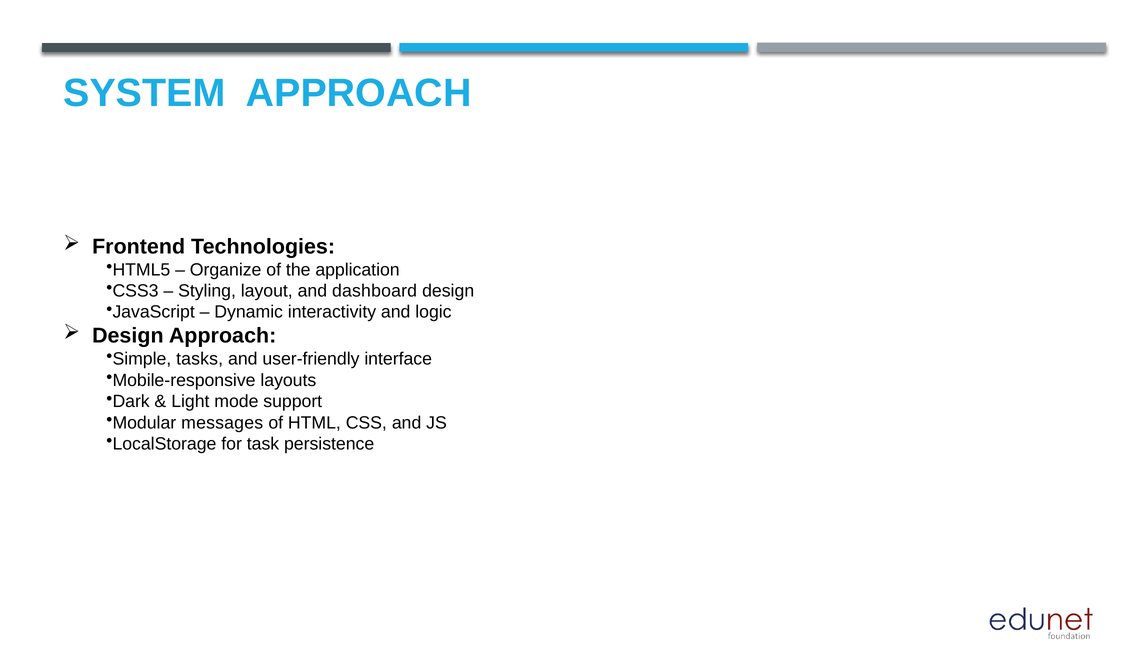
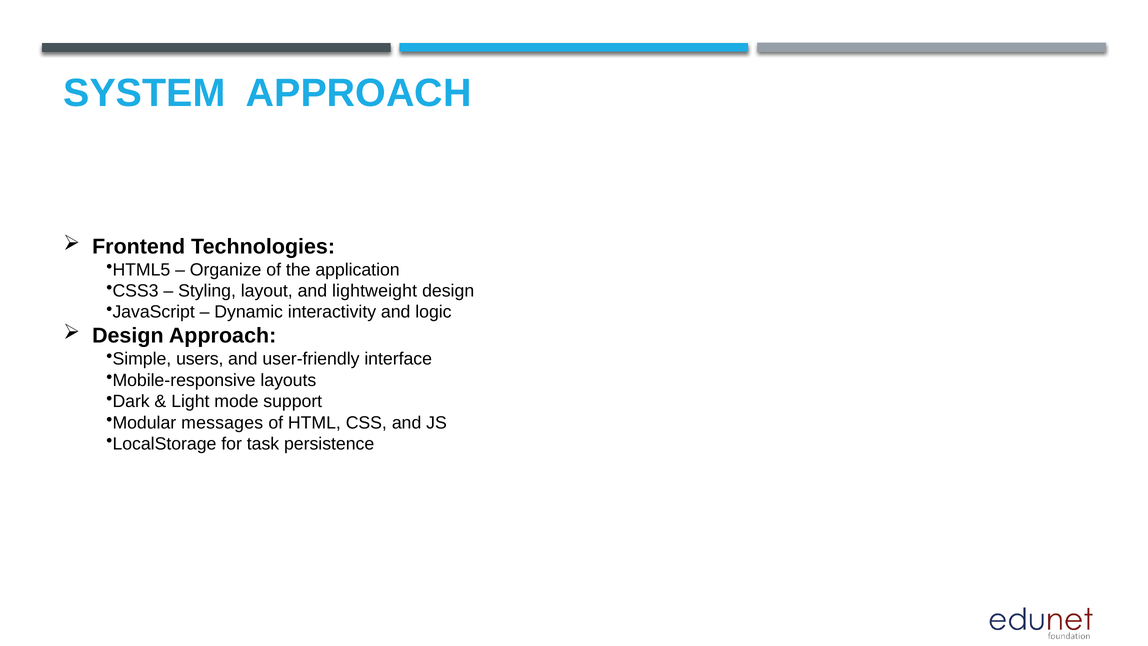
dashboard: dashboard -> lightweight (375, 291)
tasks: tasks -> users (200, 359)
